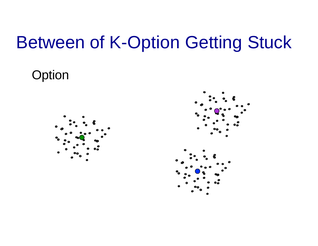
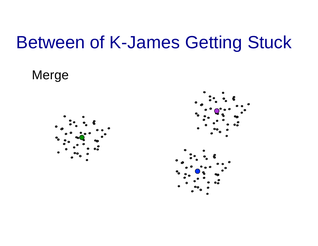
K-Option: K-Option -> K-James (145, 42)
Option: Option -> Merge (50, 75)
